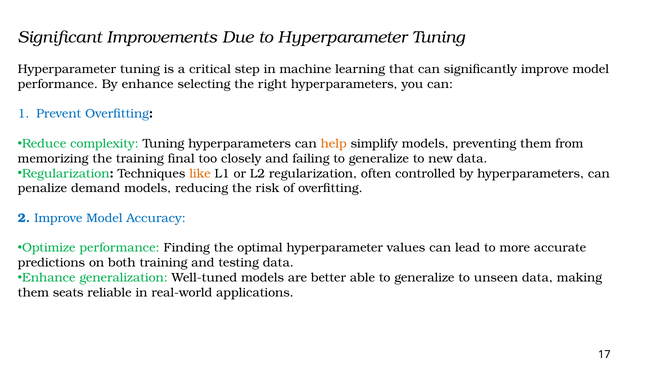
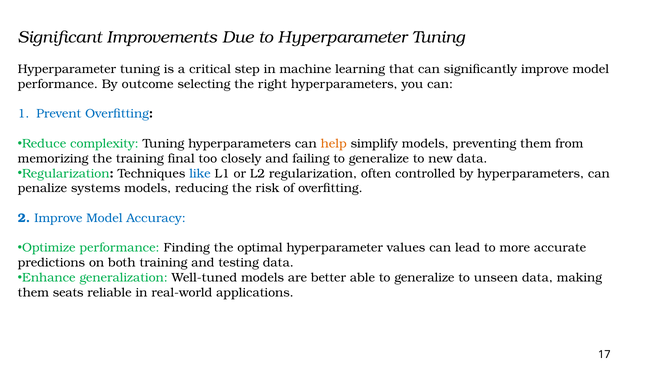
By enhance: enhance -> outcome (148, 84)
like colour: orange -> blue (200, 173)
demand: demand -> systems (96, 188)
